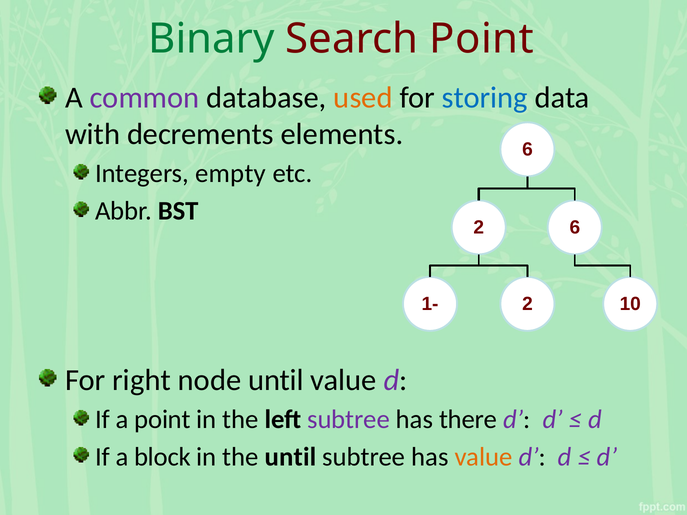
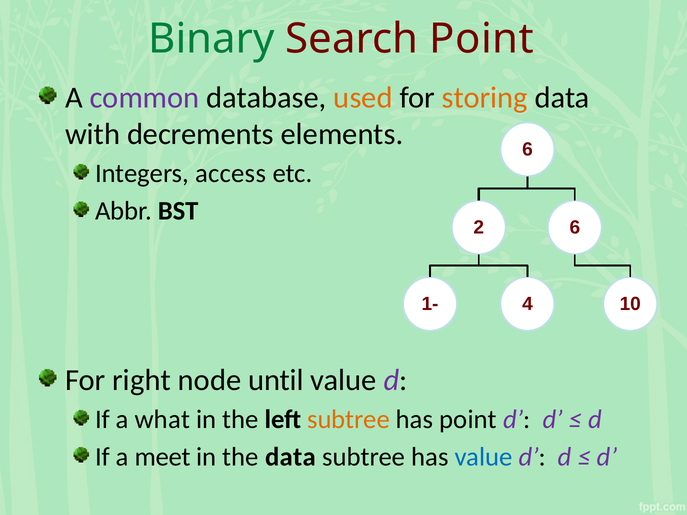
storing colour: blue -> orange (485, 98)
empty: empty -> access (231, 174)
2: 2 -> 4 (527, 304)
a point: point -> what (162, 420)
subtree colour: purple -> orange (349, 420)
has there: there -> point (468, 420)
block: block -> meet (163, 457)
the until: until -> data (290, 457)
value colour: orange -> blue (483, 457)
